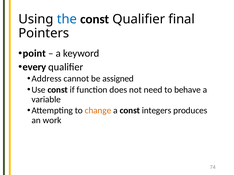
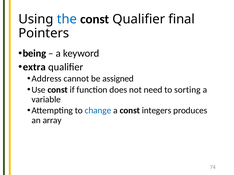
point: point -> being (34, 53)
every: every -> extra (34, 67)
behave: behave -> sorting (187, 90)
change colour: orange -> blue (98, 111)
work: work -> array (52, 121)
